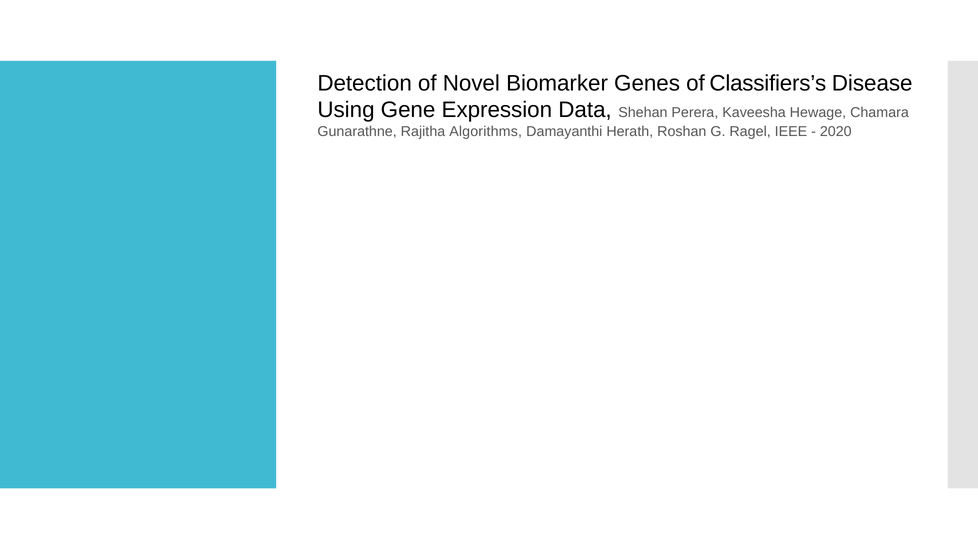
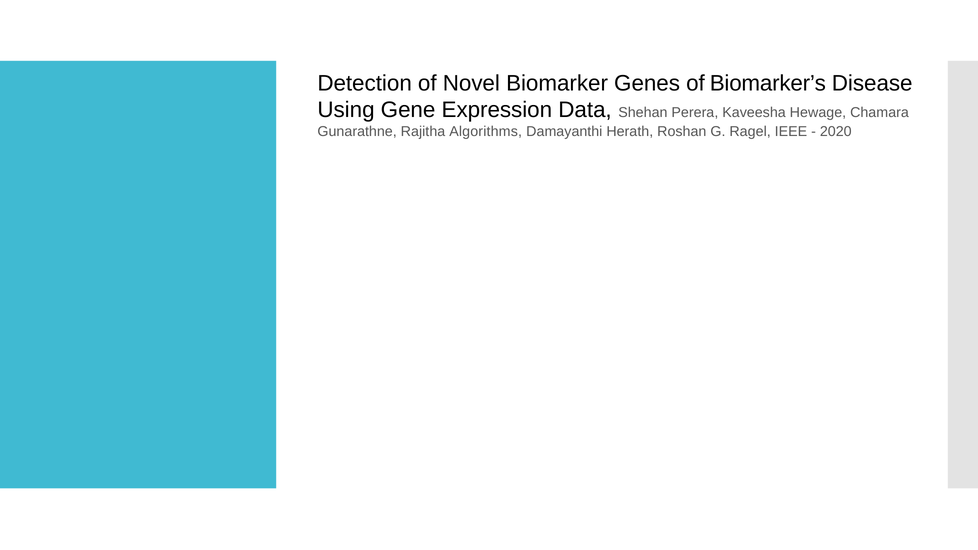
Classifiers’s: Classifiers’s -> Biomarker’s (768, 83)
